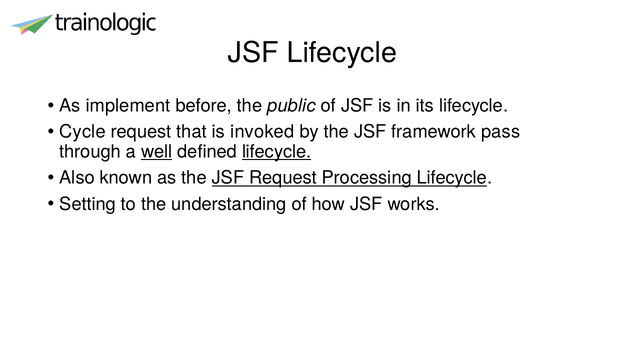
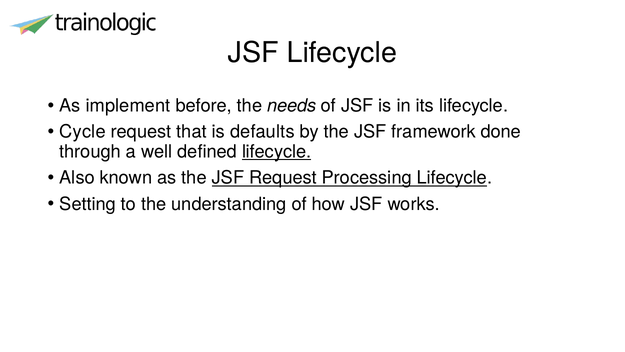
public: public -> needs (292, 106)
invoked: invoked -> defaults (262, 132)
pass: pass -> done (501, 132)
well underline: present -> none (157, 151)
